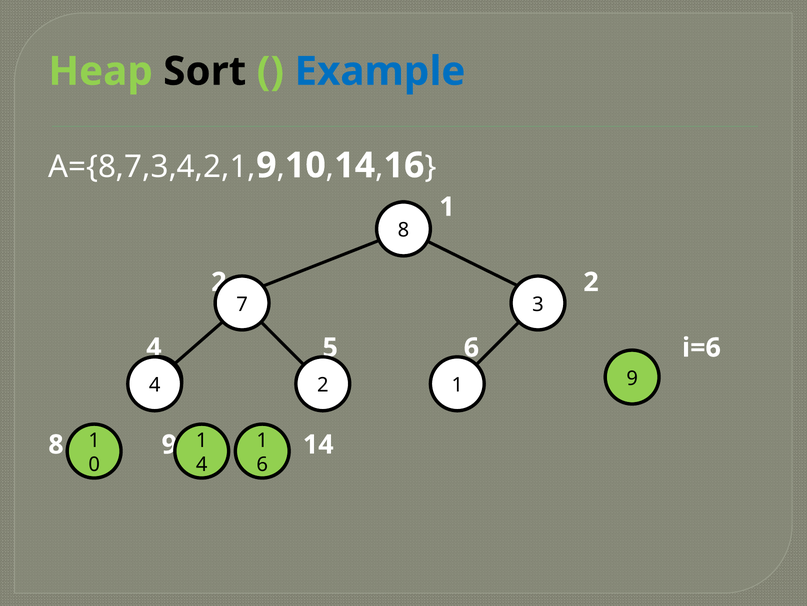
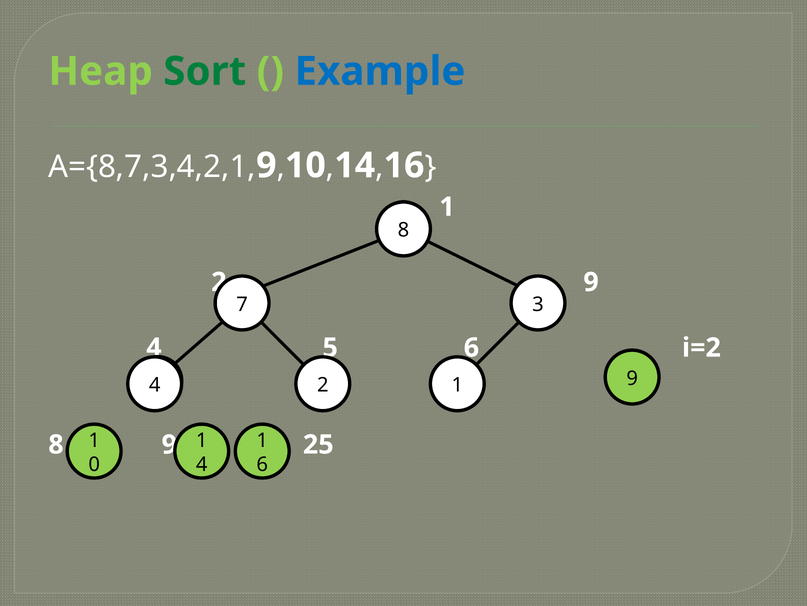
Sort colour: black -> green (205, 71)
2: 2 -> 9 (591, 282)
i=6: i=6 -> i=2 (701, 347)
14: 14 -> 25 (318, 444)
